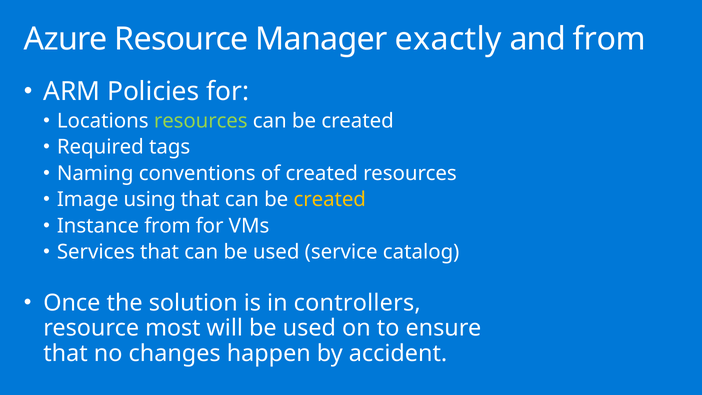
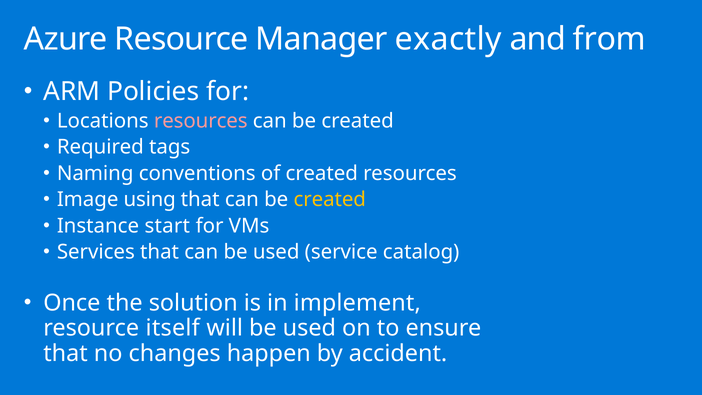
resources colour: light green -> pink (201, 121)
Instance from: from -> start (167, 226)
controllers: controllers -> implement (357, 303)
most: most -> itself (173, 328)
